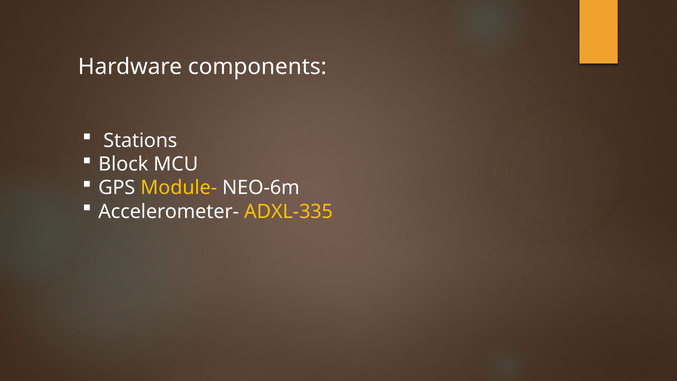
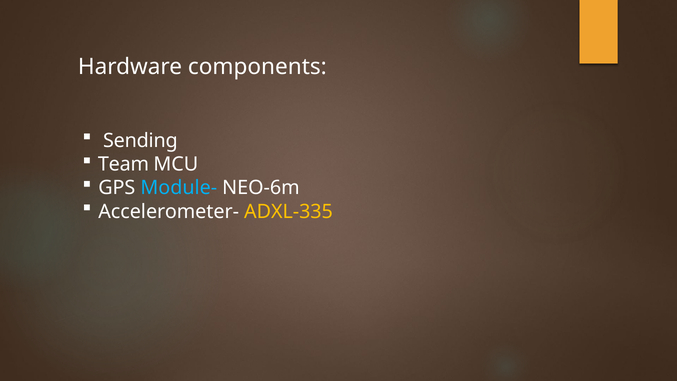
Stations: Stations -> Sending (140, 140)
Block: Block -> Team (123, 164)
Module- colour: yellow -> light blue (179, 188)
